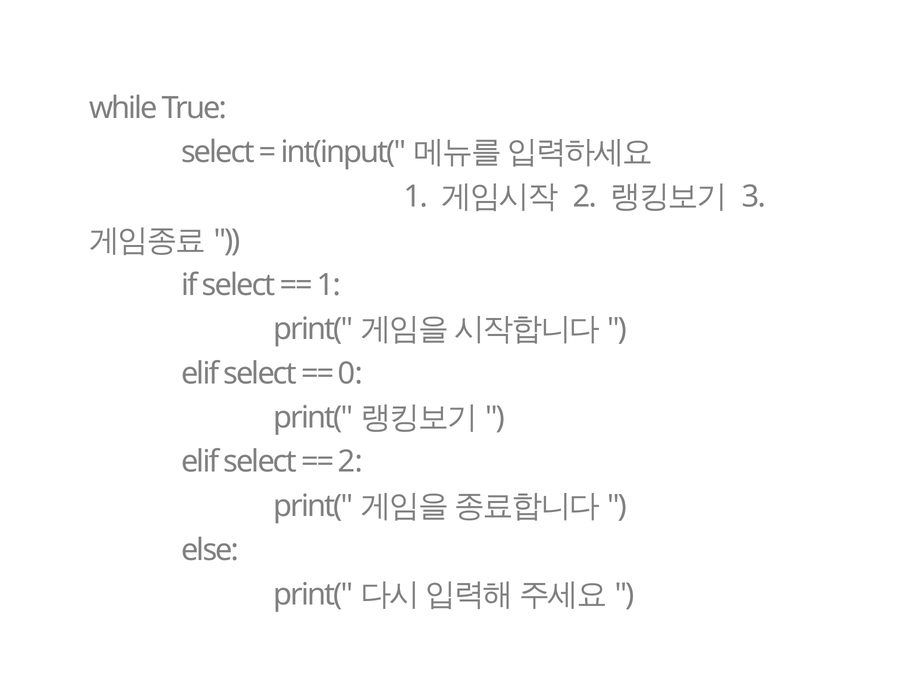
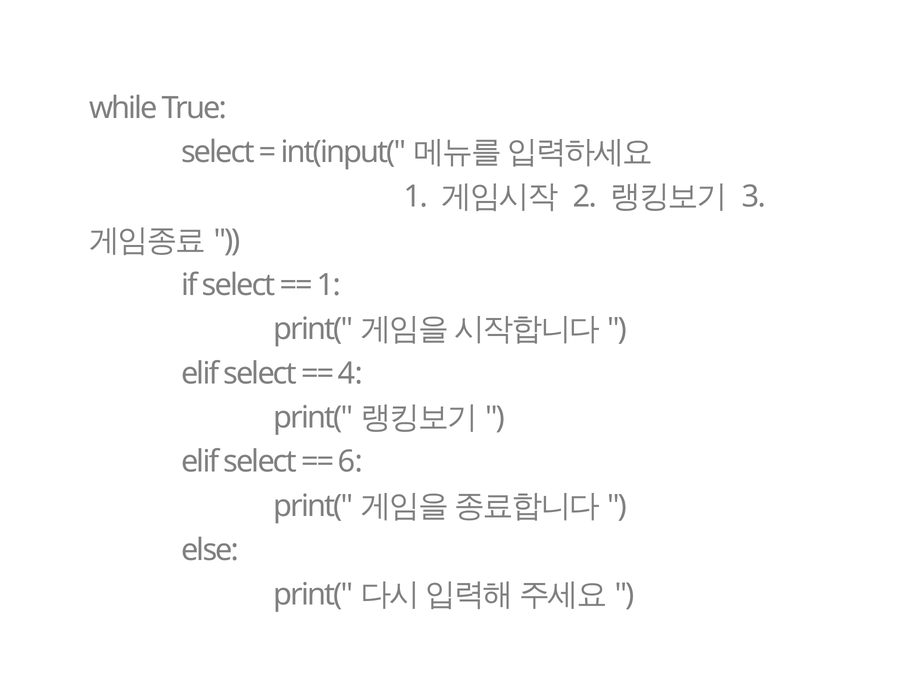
0: 0 -> 4 (350, 374)
2: 2 -> 6 (350, 462)
